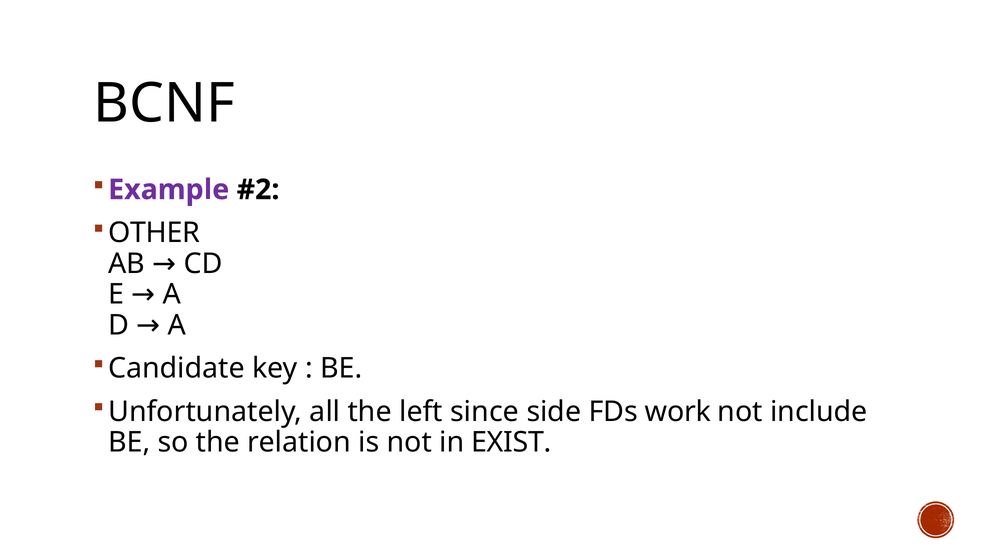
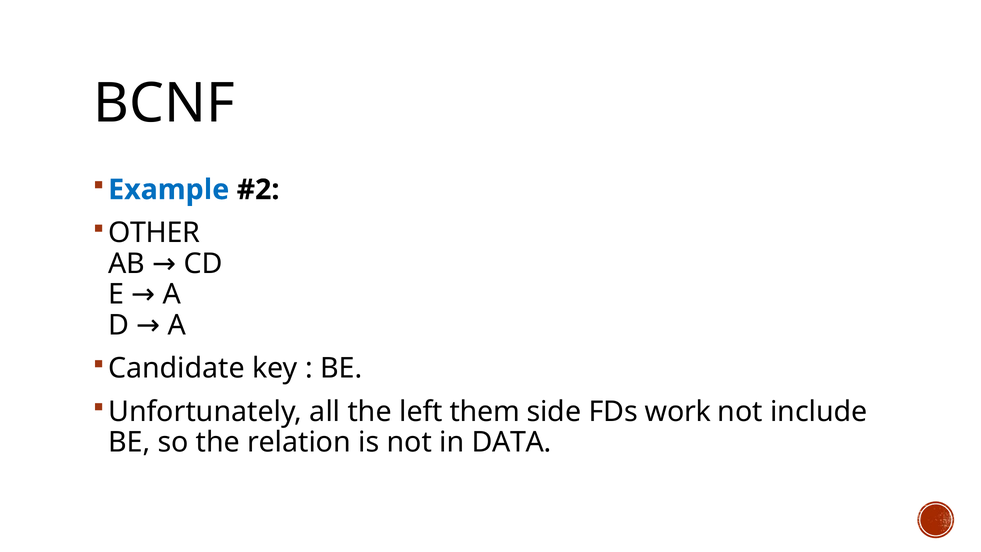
Example colour: purple -> blue (169, 190)
since: since -> them (485, 411)
EXIST: EXIST -> DATA (511, 442)
